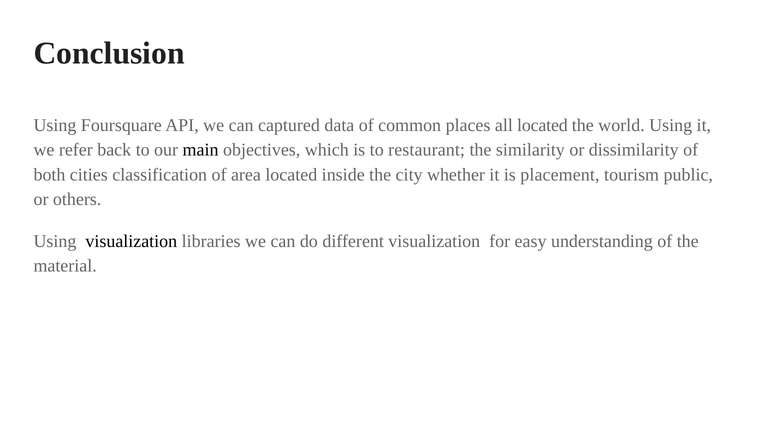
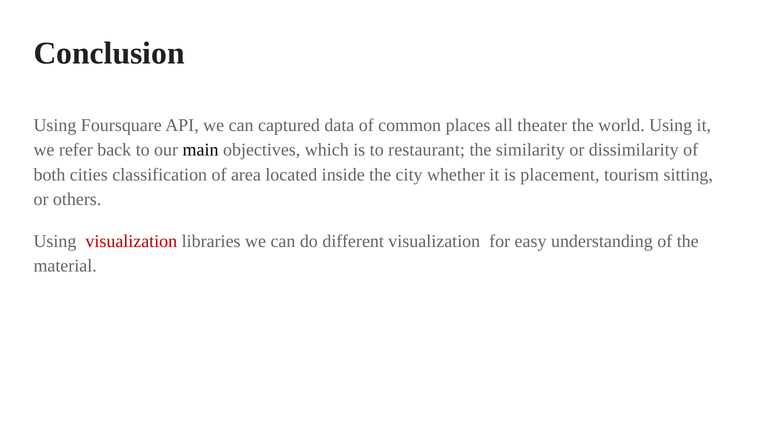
all located: located -> theater (542, 125)
public: public -> sitting (688, 174)
visualization colour: black -> red (131, 241)
